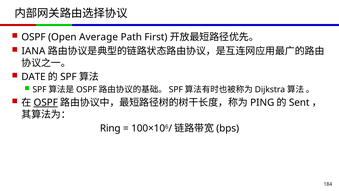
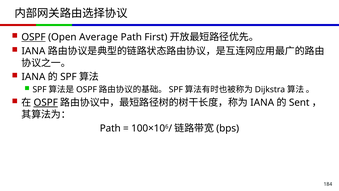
OSPF underline: none -> present (33, 37)
DATE: DATE -> IANA (33, 77)
PING: PING -> IANA (262, 102)
Ring: Ring -> Path (110, 128)
